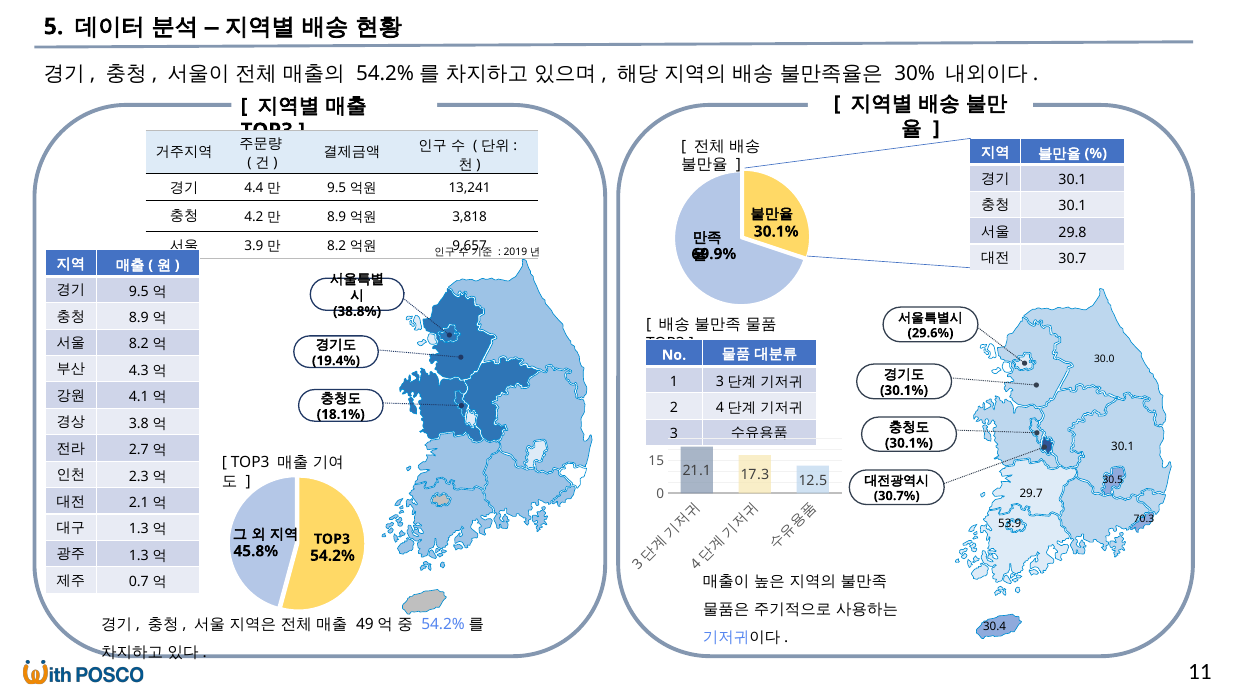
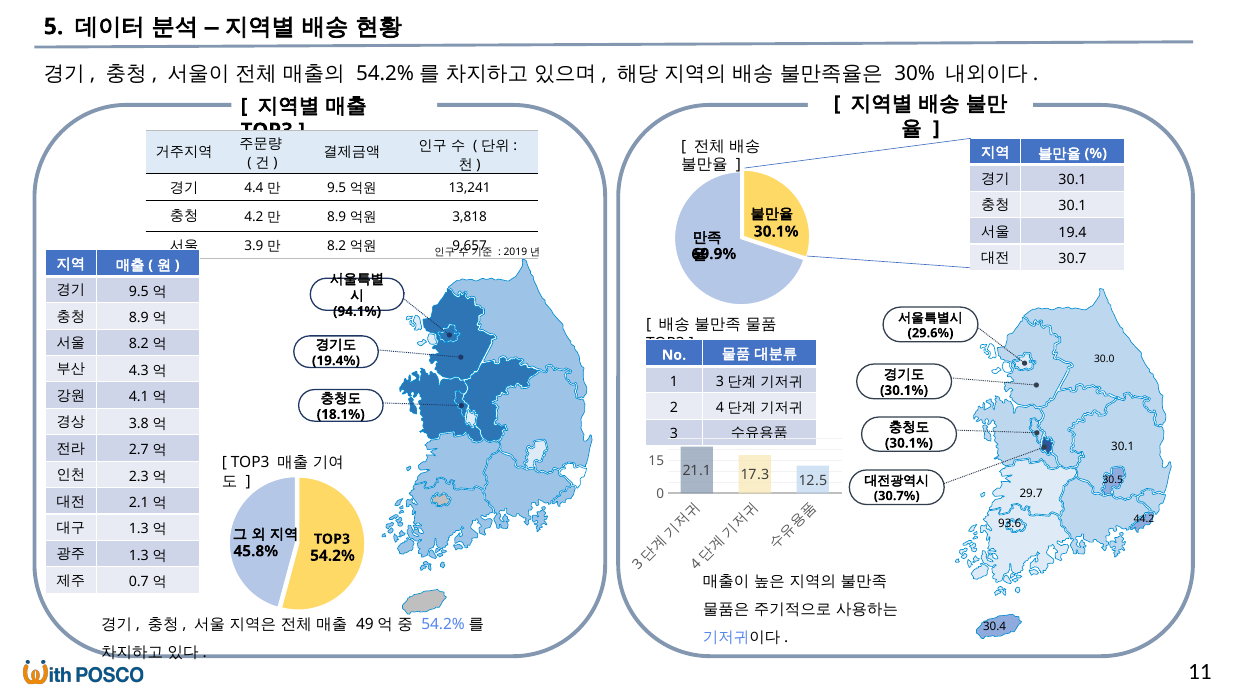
29.8: 29.8 -> 19.4 (1073, 233)
38.8%: 38.8% -> 94.1% (357, 311)
70.3: 70.3 -> 44.2 (1144, 519)
53.9: 53.9 -> 93.6 (1010, 524)
